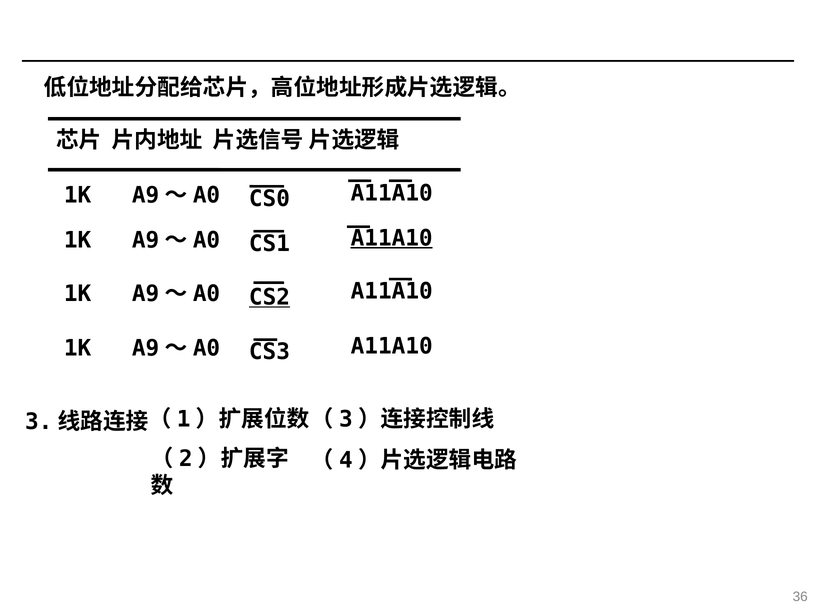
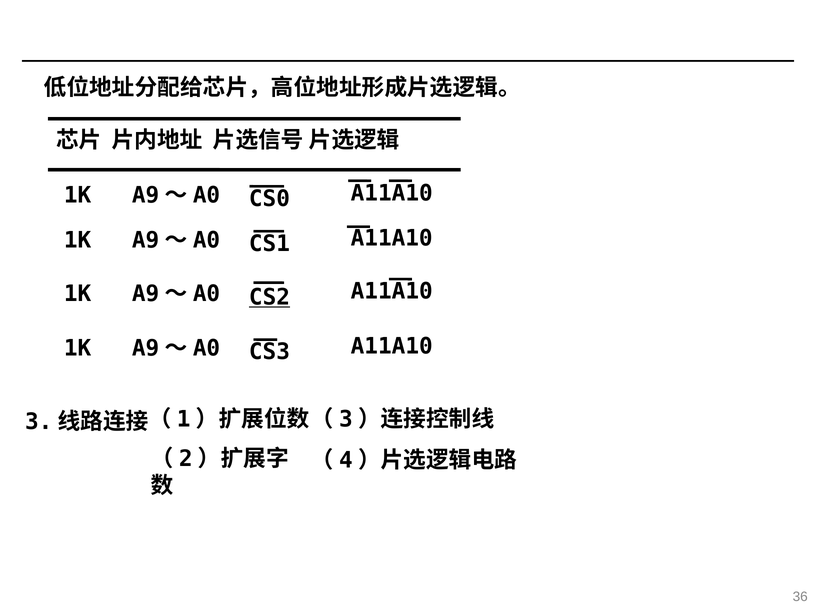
A11A10 underline: present -> none (392, 238)
